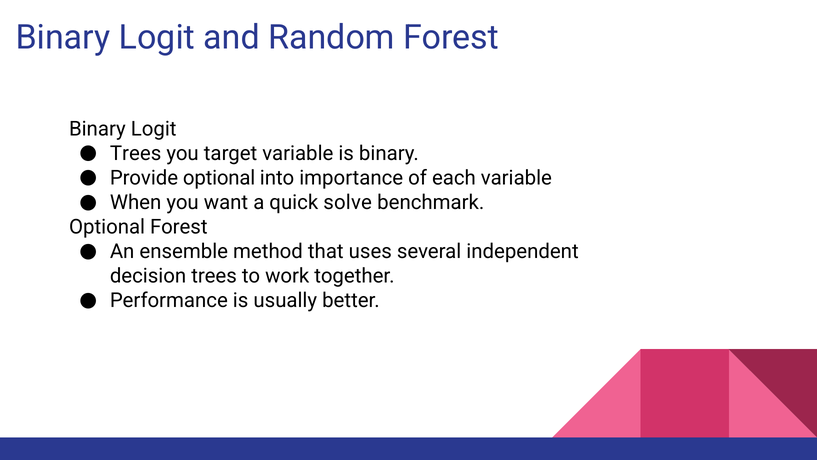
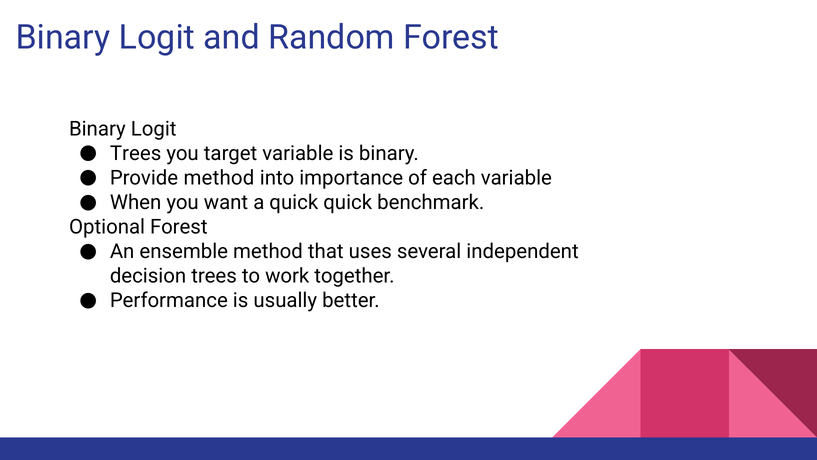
Provide optional: optional -> method (219, 178)
quick solve: solve -> quick (348, 202)
